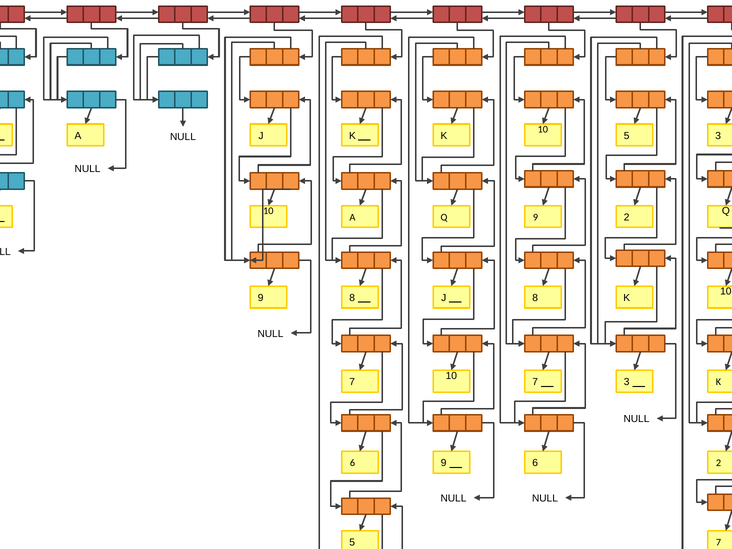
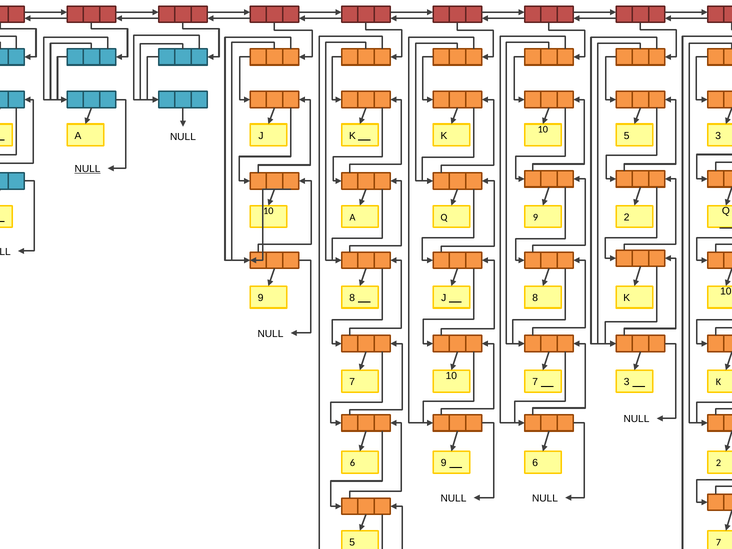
NULL underline: none -> present (88, 169)
